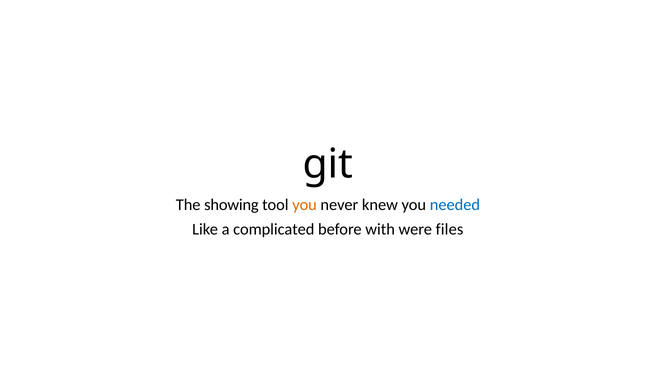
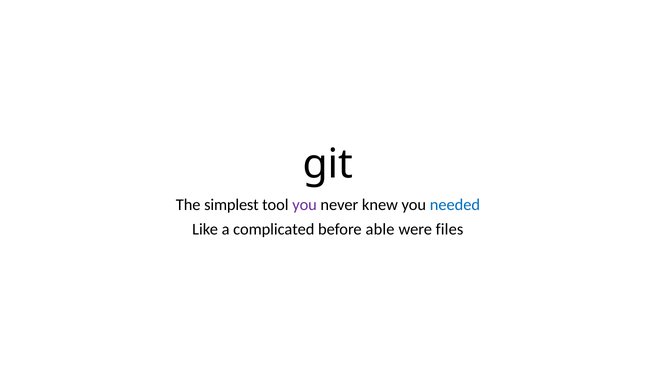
showing: showing -> simplest (231, 205)
you colour: orange -> purple (305, 205)
with: with -> able (380, 230)
